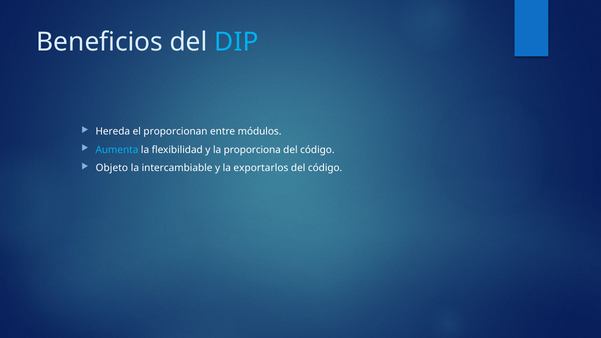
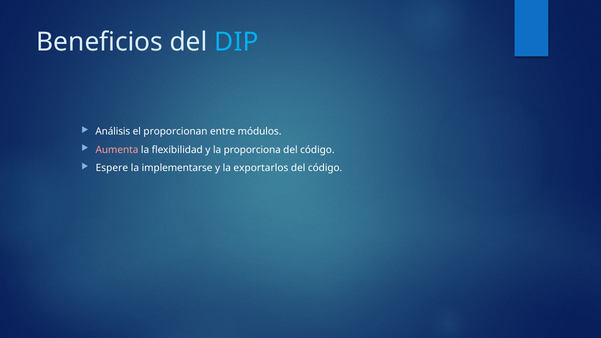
Hereda: Hereda -> Análisis (113, 131)
Aumenta colour: light blue -> pink (117, 150)
Objeto: Objeto -> Espere (112, 168)
intercambiable: intercambiable -> implementarse (177, 168)
